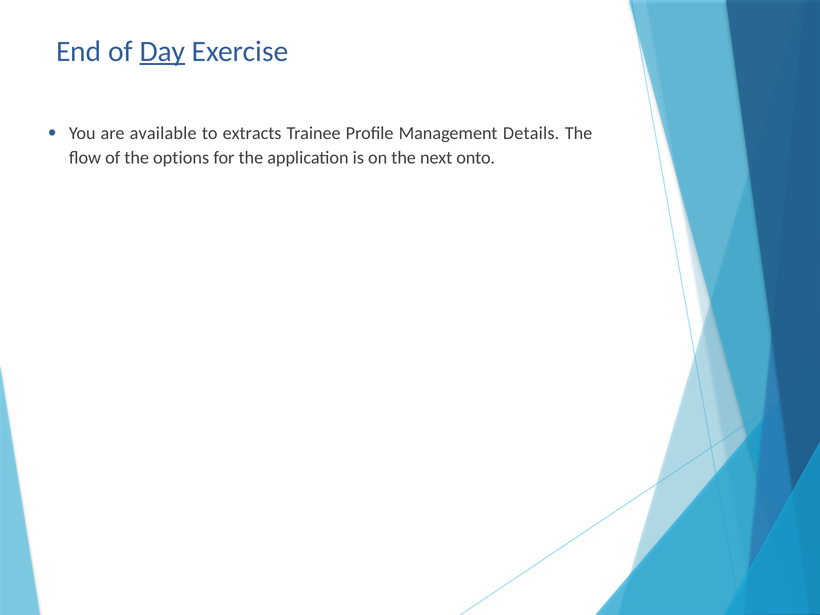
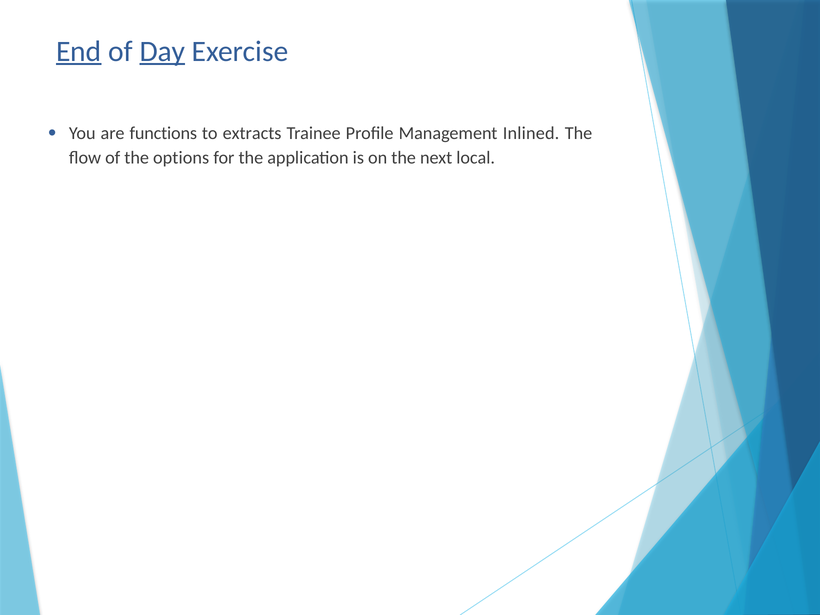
End underline: none -> present (79, 51)
available: available -> functions (163, 133)
Details: Details -> Inlined (531, 133)
onto: onto -> local (476, 158)
